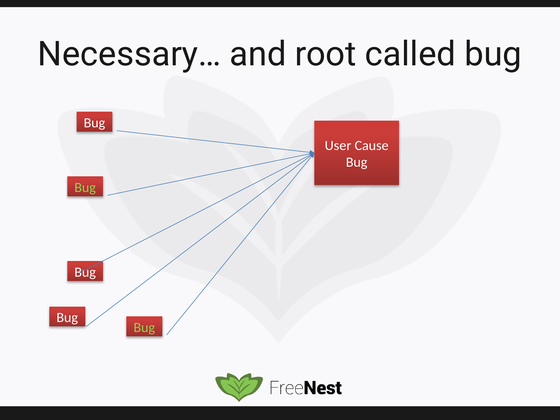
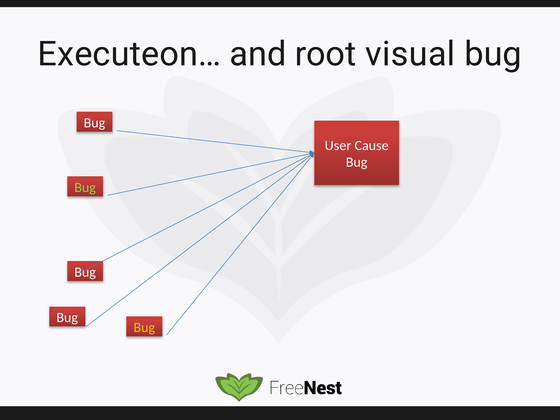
Necessary…: Necessary… -> Executeon… (129, 54)
called: called -> visual (410, 54)
Bug colour: light green -> yellow (144, 327)
